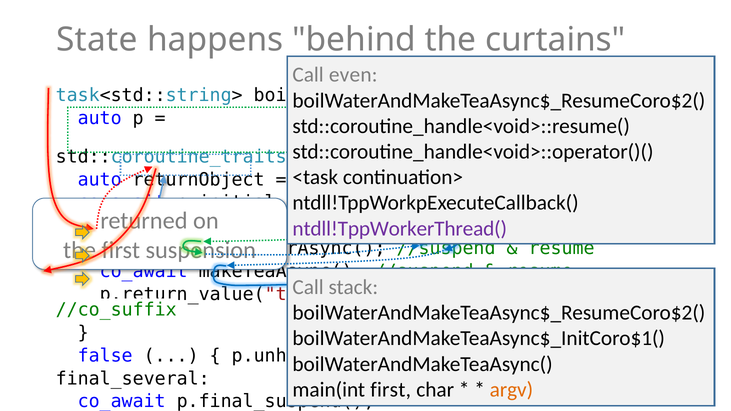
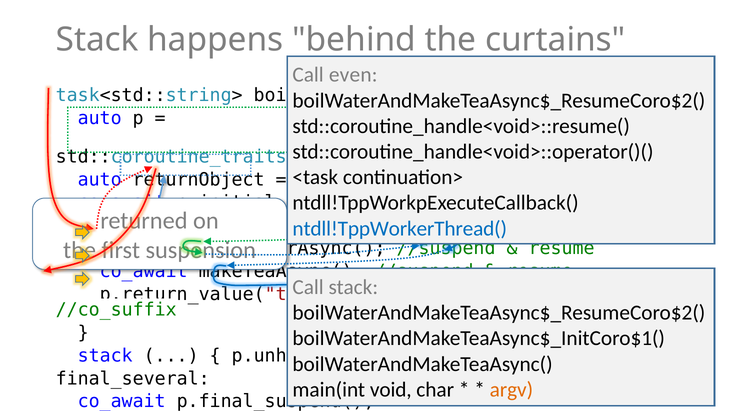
State: State -> Stack (97, 40)
ntdll!TppWorkerThread( colour: purple -> blue (400, 229)
false: false -> stack (105, 356)
first: first -> void (391, 390)
